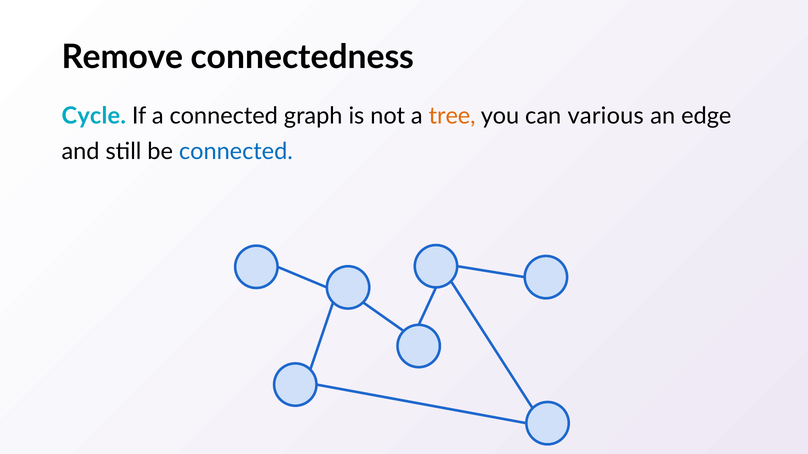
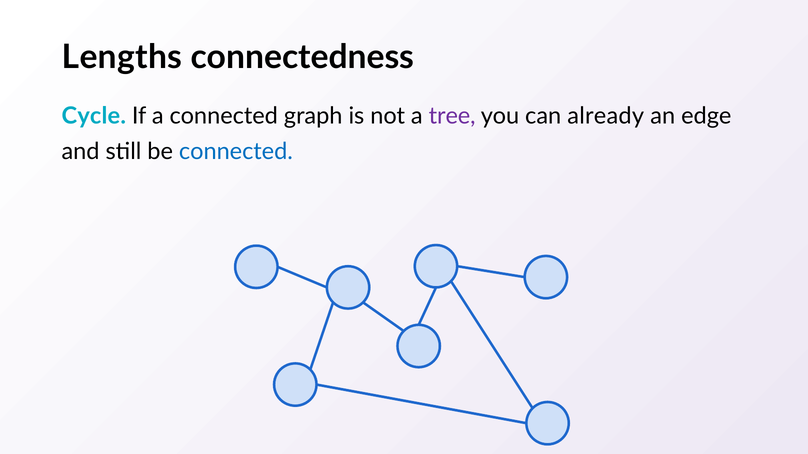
Remove: Remove -> Lengths (122, 57)
tree colour: orange -> purple (452, 116)
various: various -> already (606, 116)
